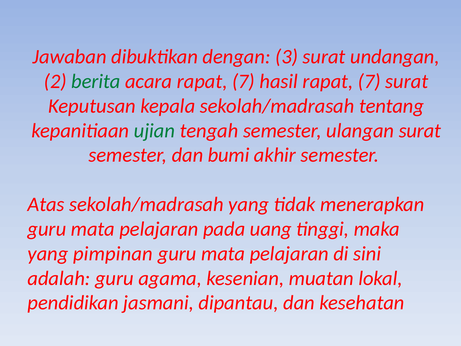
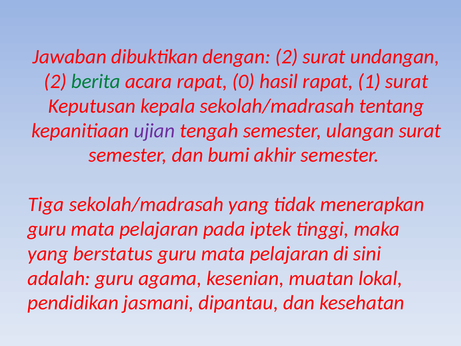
dengan 3: 3 -> 2 (287, 57)
acara rapat 7: 7 -> 0 (243, 81)
hasil rapat 7: 7 -> 1 (369, 81)
ujian colour: green -> purple (154, 131)
Atas: Atas -> Tiga (46, 204)
uang: uang -> iptek (271, 229)
pimpinan: pimpinan -> berstatus (113, 253)
